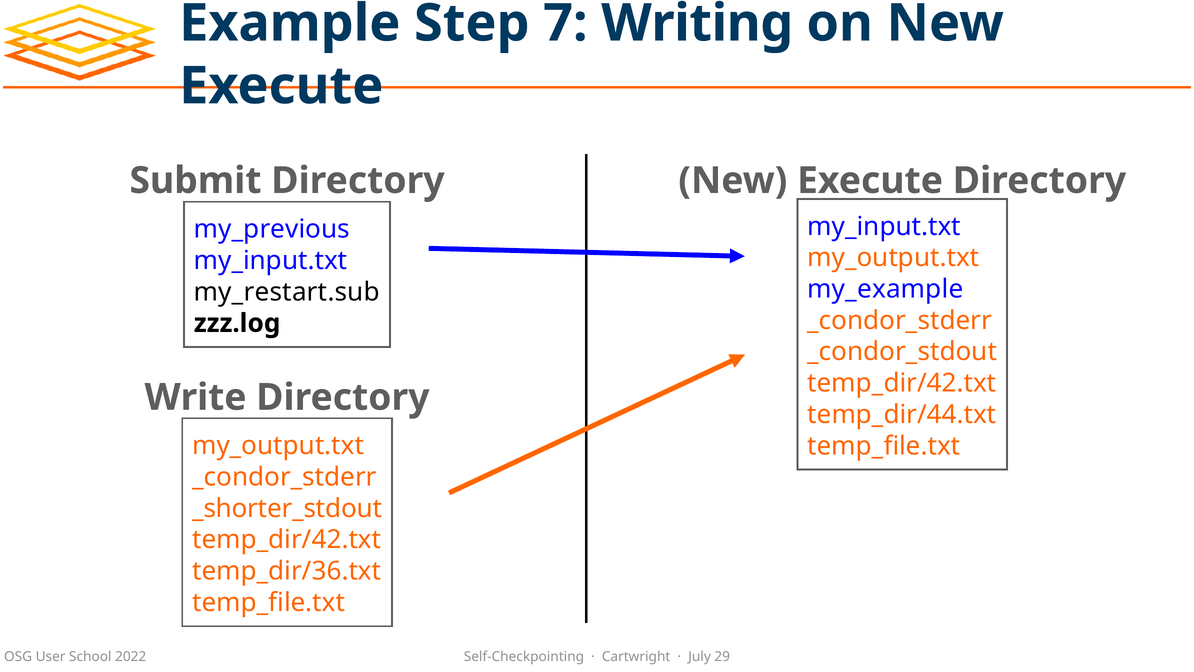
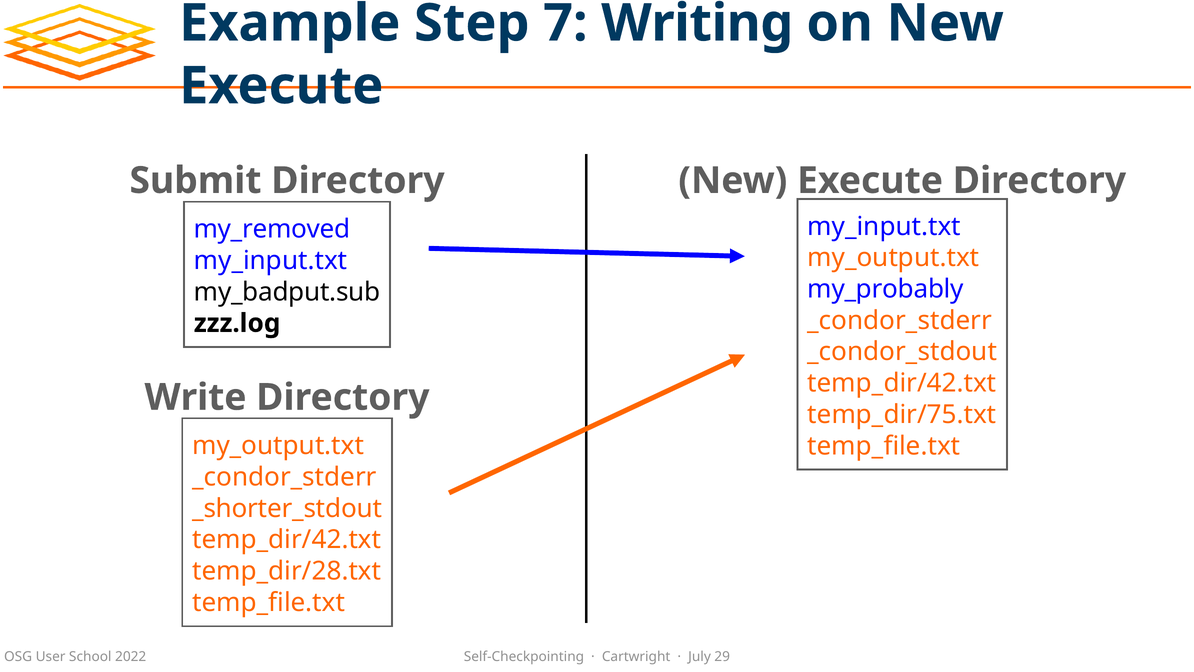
my_previous: my_previous -> my_removed (272, 229)
my_example: my_example -> my_probably (886, 289)
my_restart.sub: my_restart.sub -> my_badput.sub (287, 292)
temp_dir/44.txt: temp_dir/44.txt -> temp_dir/75.txt (902, 414)
temp_dir/36.txt: temp_dir/36.txt -> temp_dir/28.txt (287, 571)
